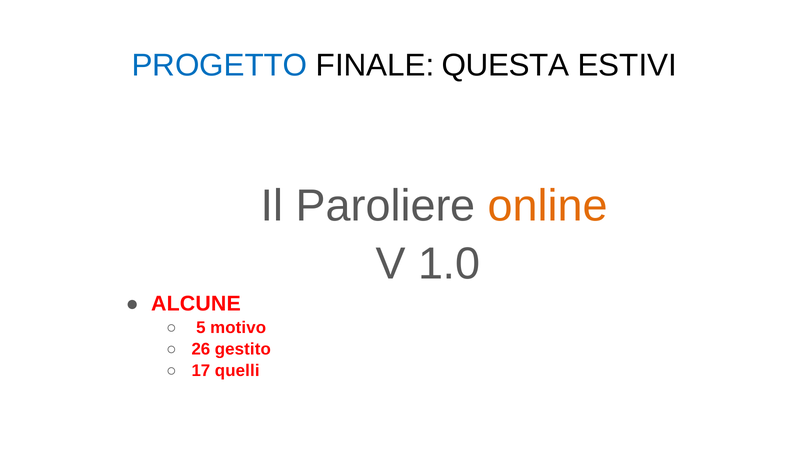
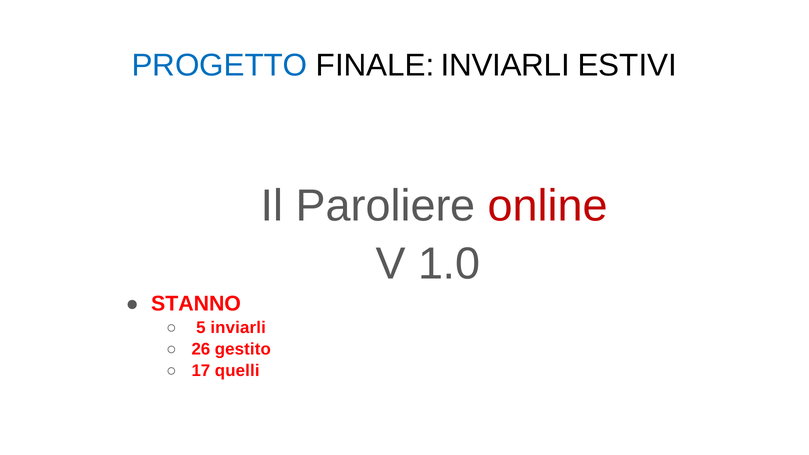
FINALE QUESTA: QUESTA -> INVIARLI (505, 66)
online colour: orange -> red (548, 206)
ALCUNE: ALCUNE -> STANNO (196, 304)
5 motivo: motivo -> inviarli (238, 328)
